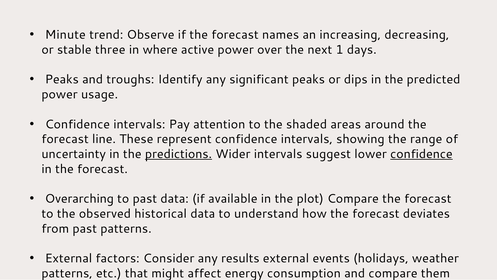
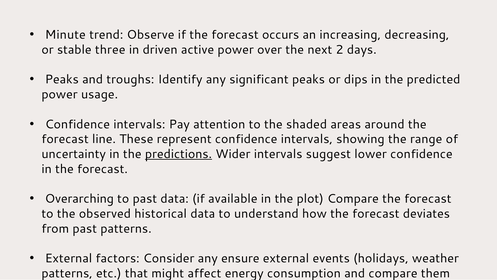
names: names -> occurs (281, 35)
where: where -> driven (160, 50)
1: 1 -> 2 (340, 50)
confidence underline: present -> none (421, 154)
results: results -> ensure (240, 258)
